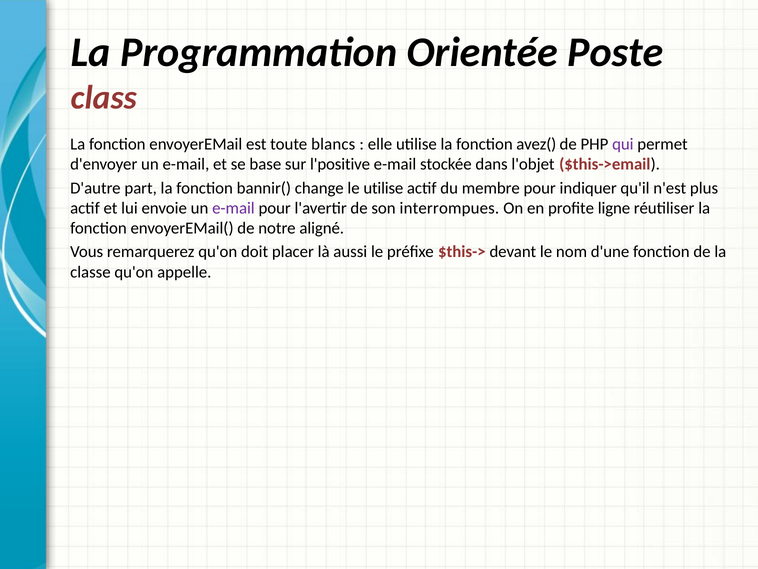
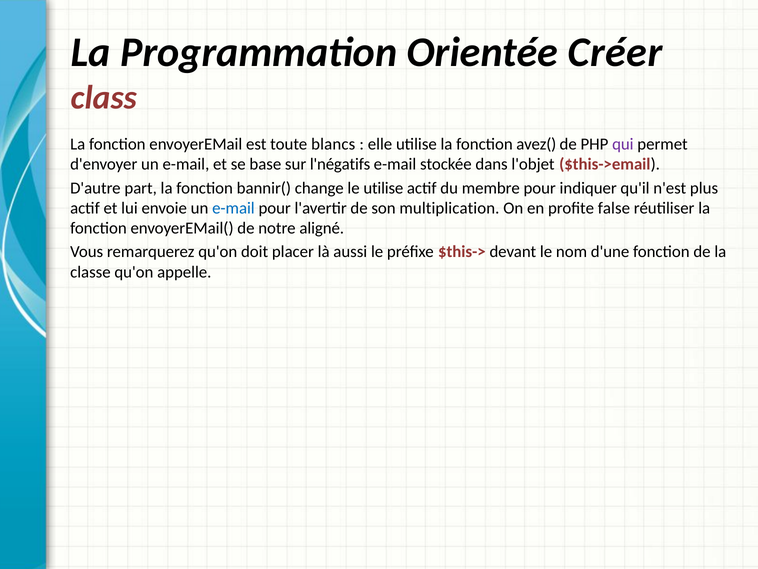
Poste: Poste -> Créer (615, 52)
l'positive: l'positive -> l'négatifs (340, 164)
e-mail colour: purple -> blue (233, 208)
interrompues: interrompues -> multiplication (449, 208)
ligne: ligne -> false (614, 208)
